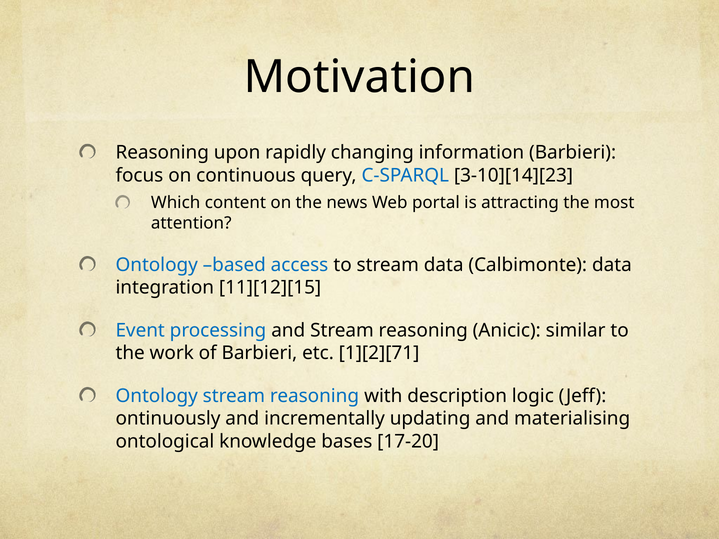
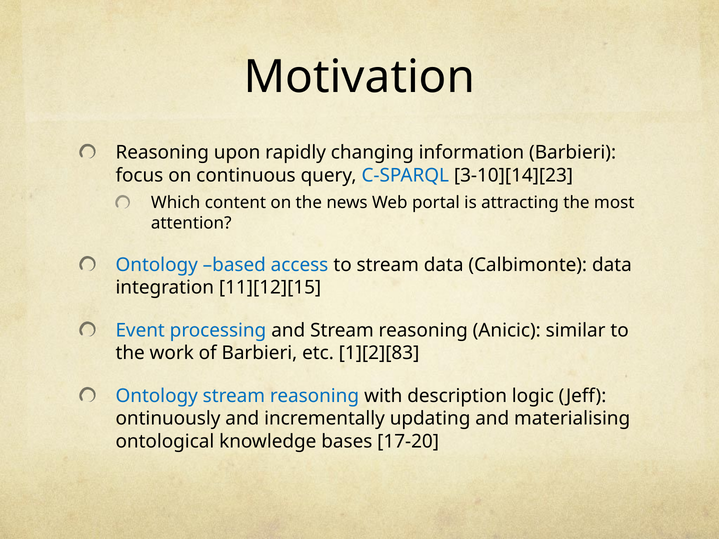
1][2][71: 1][2][71 -> 1][2][83 (379, 353)
